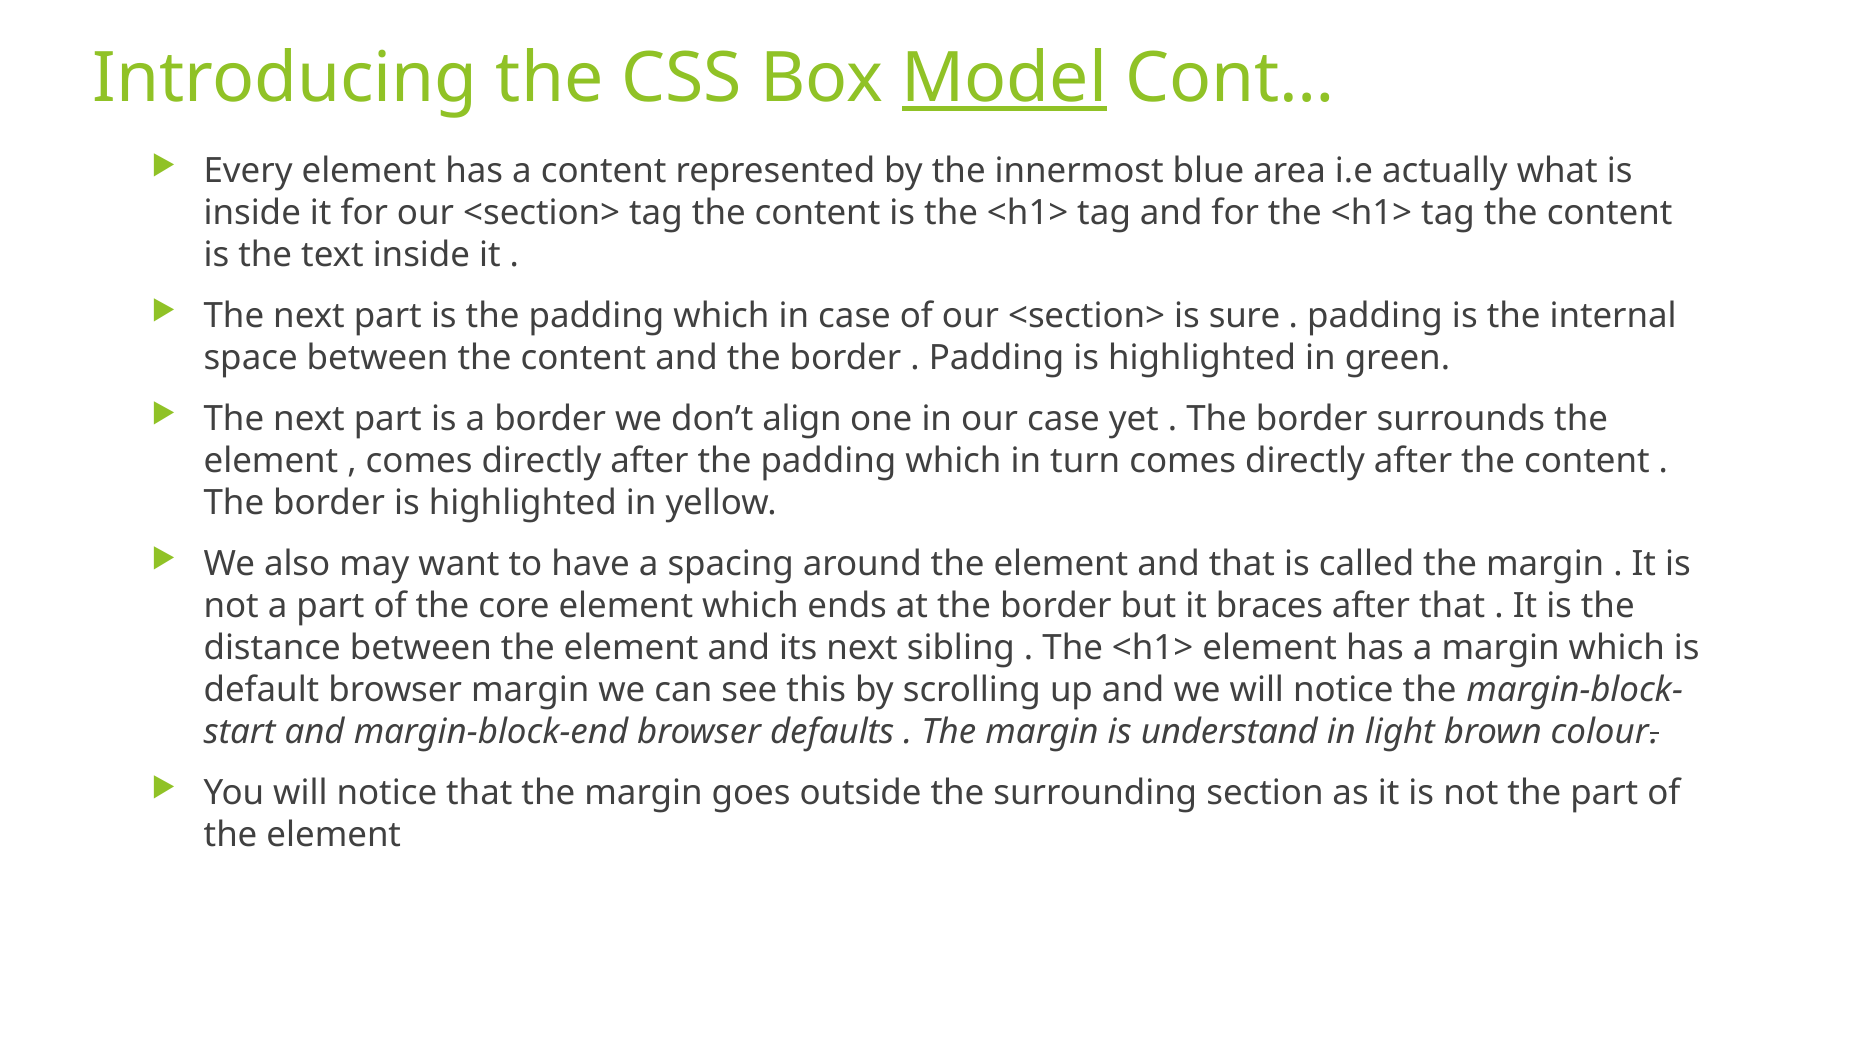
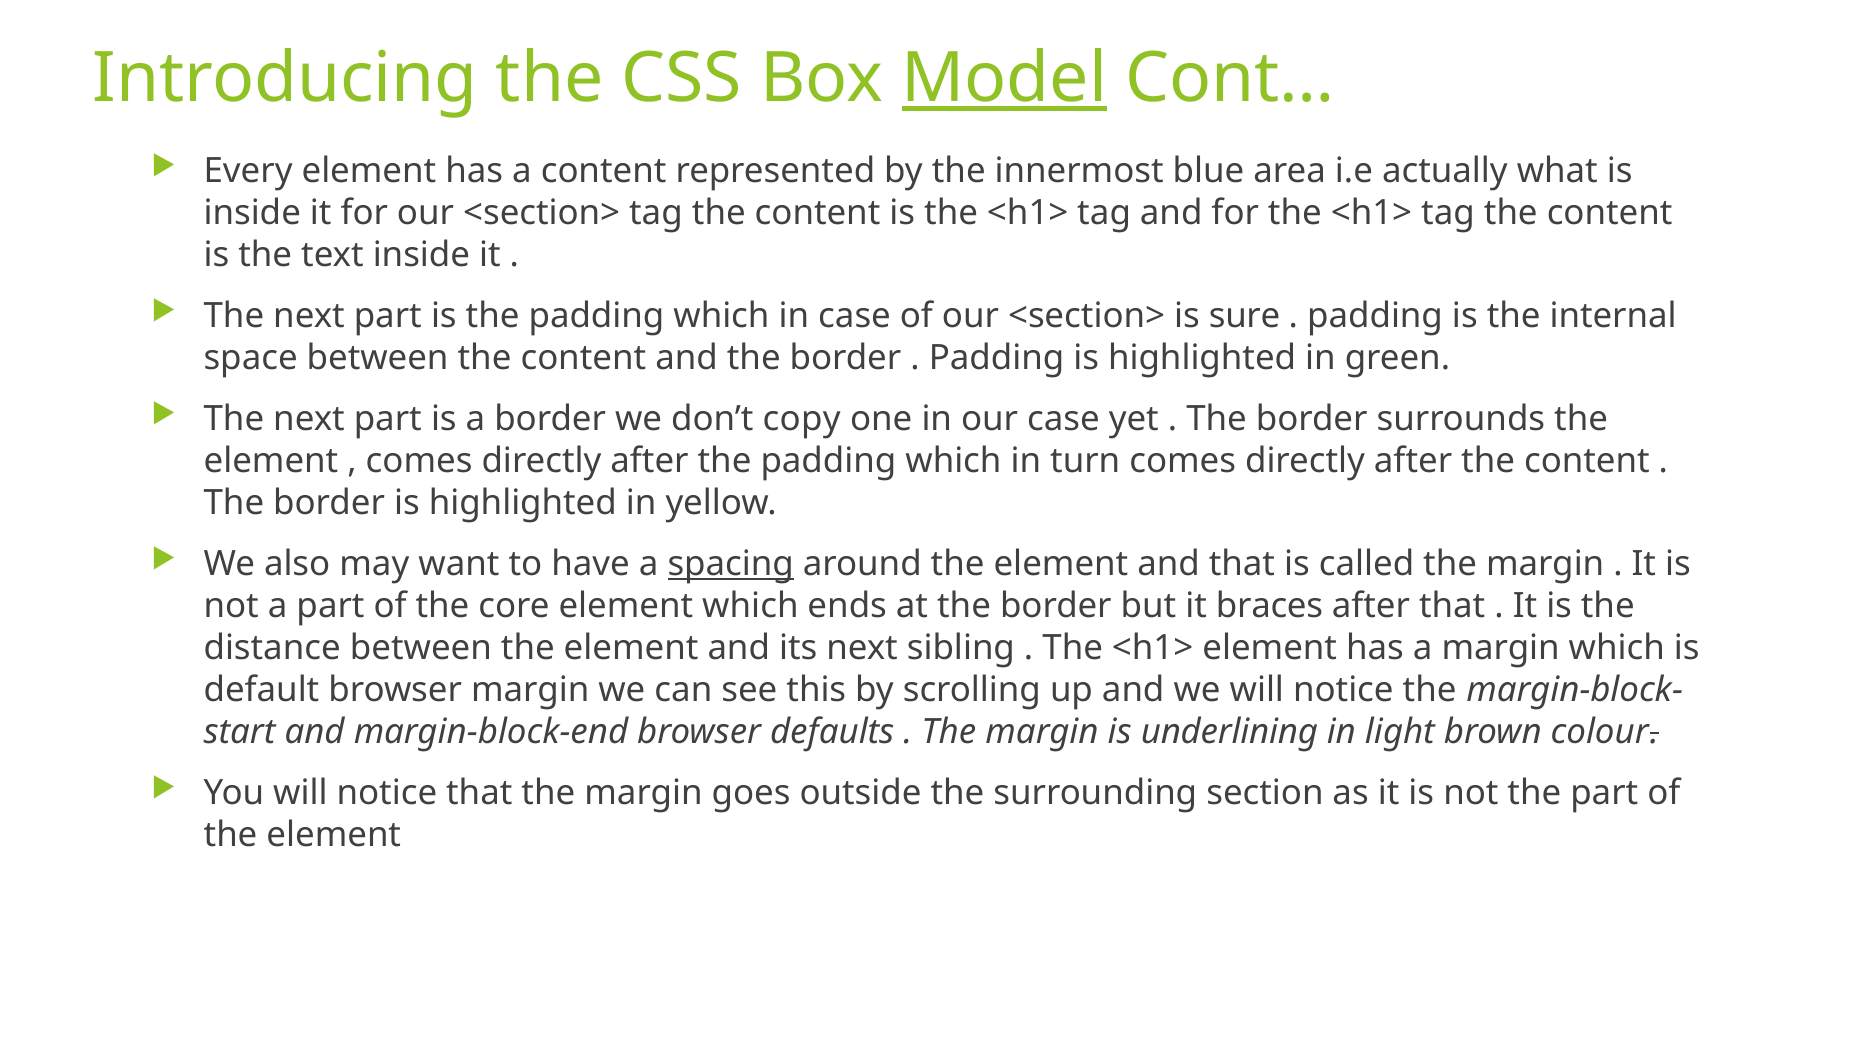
align: align -> copy (802, 420)
spacing underline: none -> present (731, 564)
understand: understand -> underlining (1229, 732)
